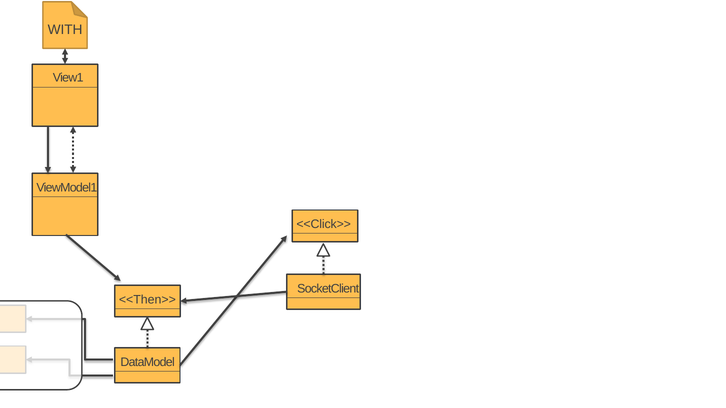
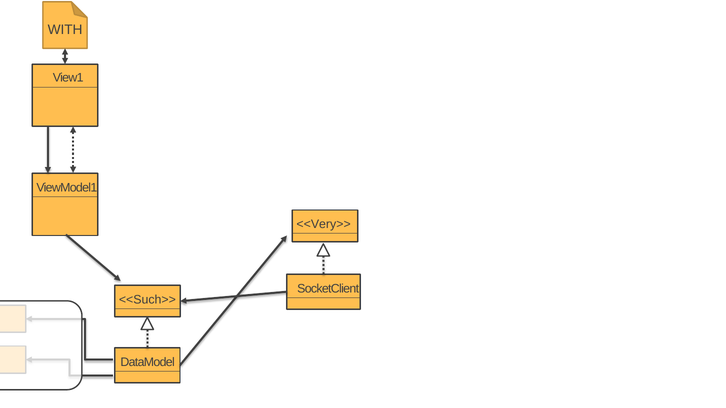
<<Click>>: <<Click>> -> <<Very>> (324, 225)
<<Then>>: <<Then>> -> <<Such>> (147, 300)
